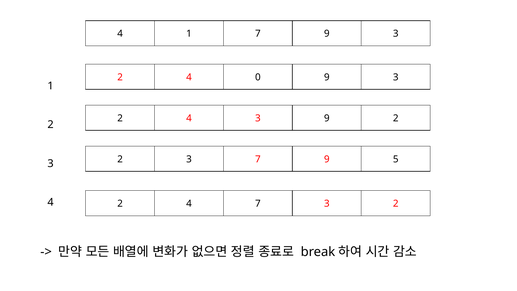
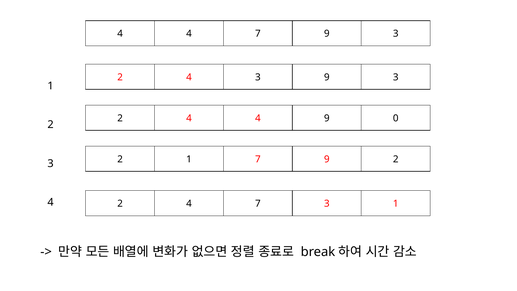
1: 1 -> 4 (189, 34)
4 0: 0 -> 3 (258, 77)
2 4 3: 3 -> 4 (258, 118)
9 2: 2 -> 0 (396, 118)
3: 3 -> 1 (189, 159)
9 5: 5 -> 2 (396, 159)
7 3 2: 2 -> 1 (396, 204)
